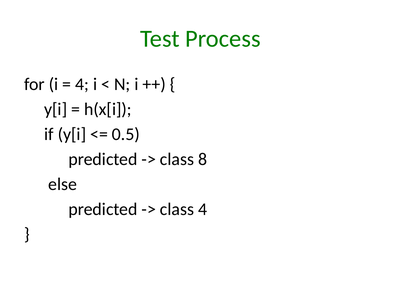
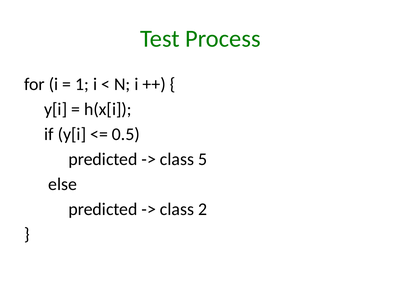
4: 4 -> 1 (82, 84)
8: 8 -> 5 (203, 159)
class 4: 4 -> 2 (203, 209)
